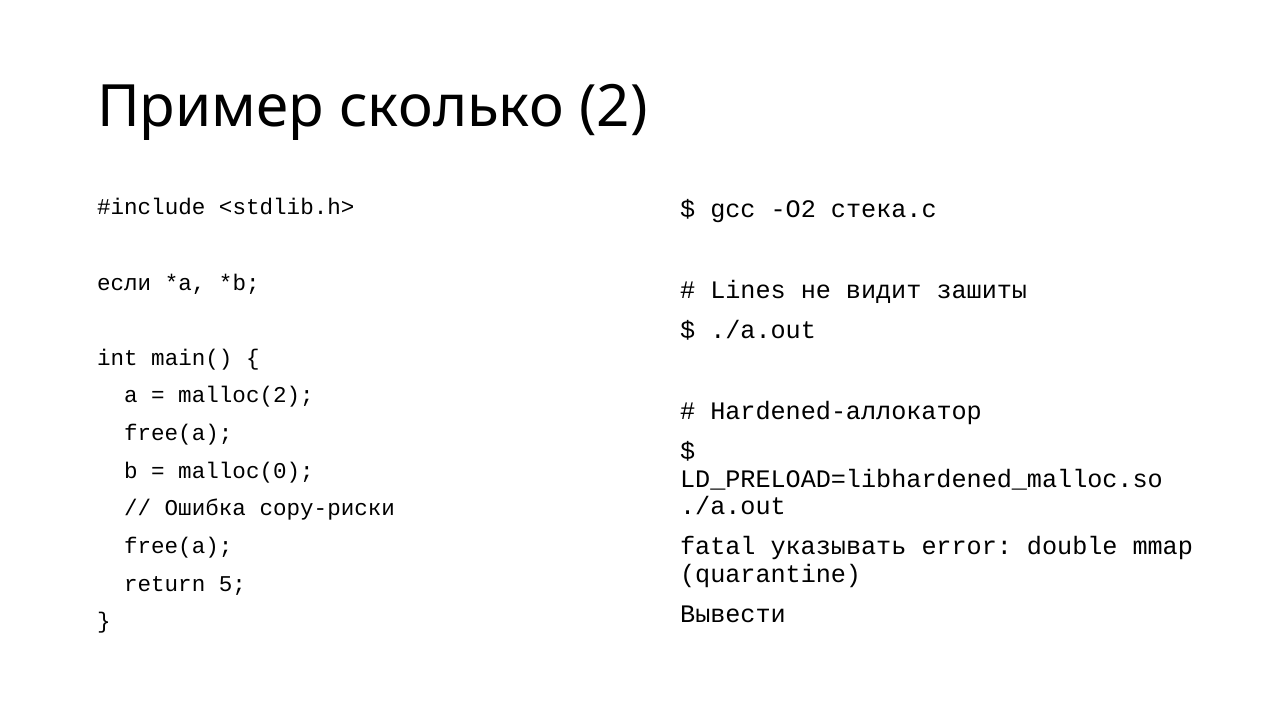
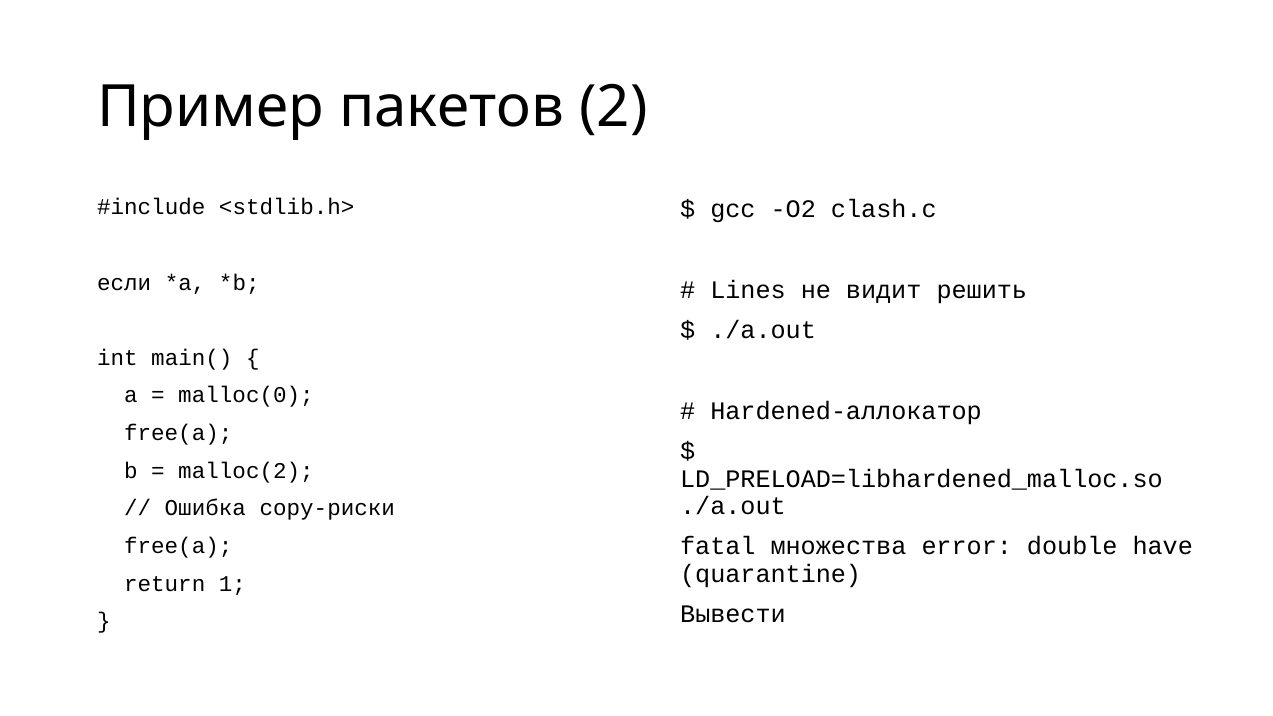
сколько: сколько -> пакетов (452, 107)
стека.c: стека.c -> clash.c (884, 209)
зашиты: зашиты -> решить (982, 290)
malloc(2: malloc(2 -> malloc(0 (246, 396)
malloc(0: malloc(0 -> malloc(2 (246, 471)
указывать: указывать -> множества (838, 547)
mmap: mmap -> have (1163, 547)
5: 5 -> 1 (232, 584)
